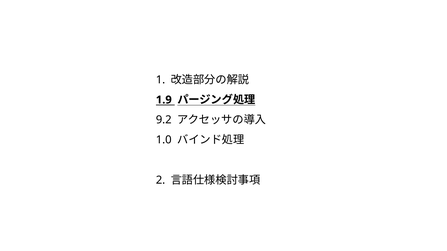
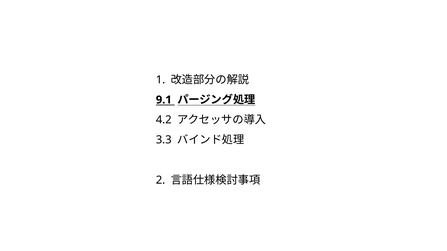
1.9: 1.9 -> 9.1 (164, 100)
9.2: 9.2 -> 4.2 (164, 120)
1.0: 1.0 -> 3.3 (164, 140)
